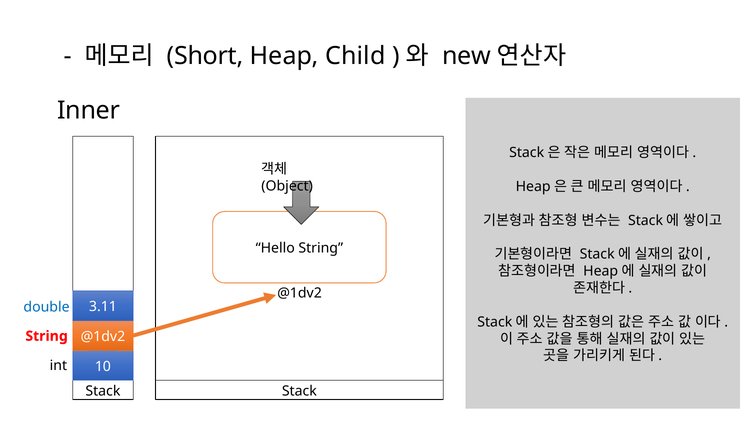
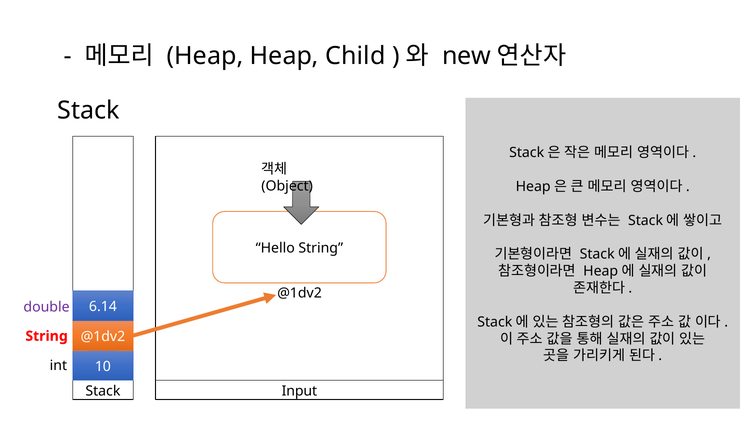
Short: Short -> Heap (205, 56)
Inner: Inner -> Stack (89, 110)
3.11: 3.11 -> 6.14 (103, 307)
double colour: blue -> purple (47, 307)
Stack Stack: Stack -> Input (299, 391)
